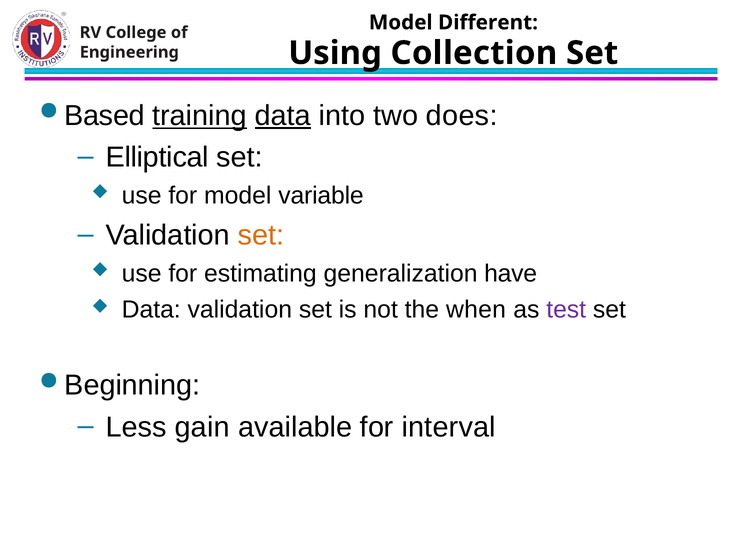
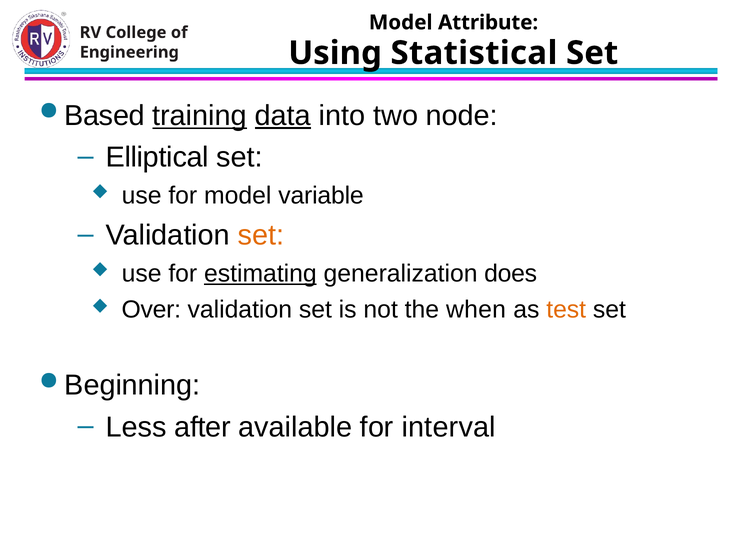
Different: Different -> Attribute (488, 23)
Collection: Collection -> Statistical (474, 53)
does: does -> node (462, 116)
estimating underline: none -> present (260, 274)
have: have -> does (511, 274)
Data: Data -> Over (151, 310)
test colour: purple -> orange (566, 310)
gain: gain -> after (203, 427)
